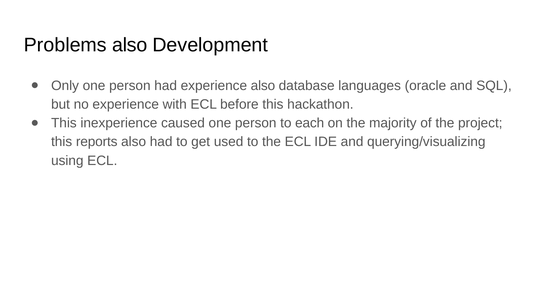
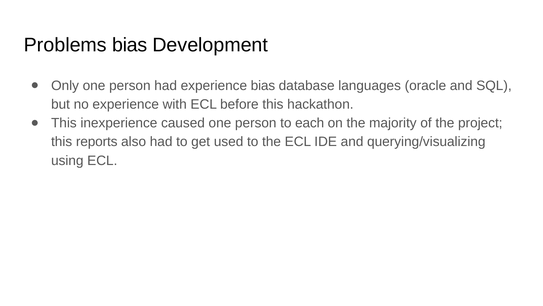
Problems also: also -> bias (130, 45)
experience also: also -> bias (263, 85)
